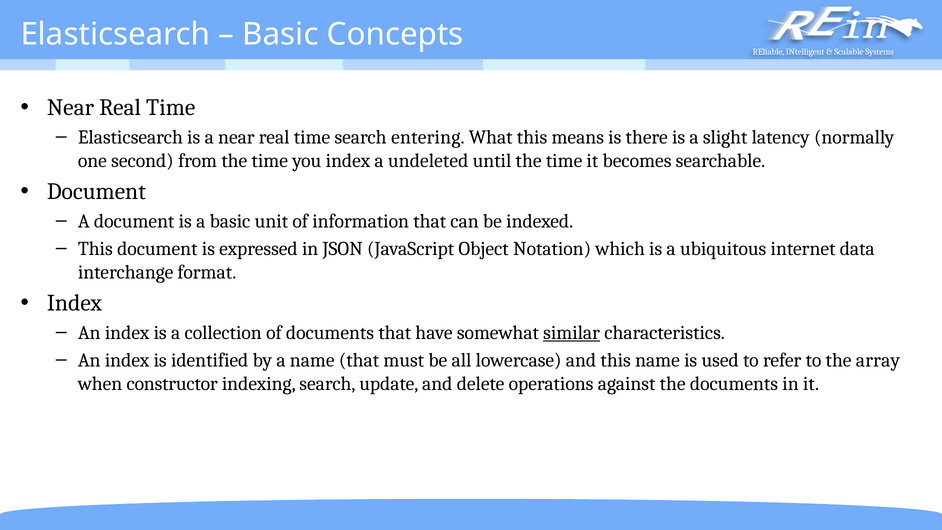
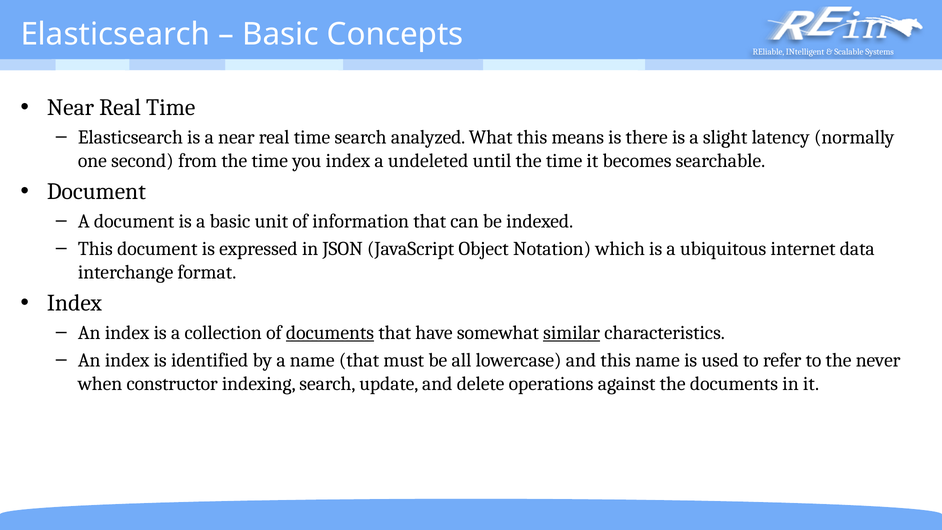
entering: entering -> analyzed (428, 137)
documents underline: none -> present (330, 333)
array: array -> never (878, 360)
